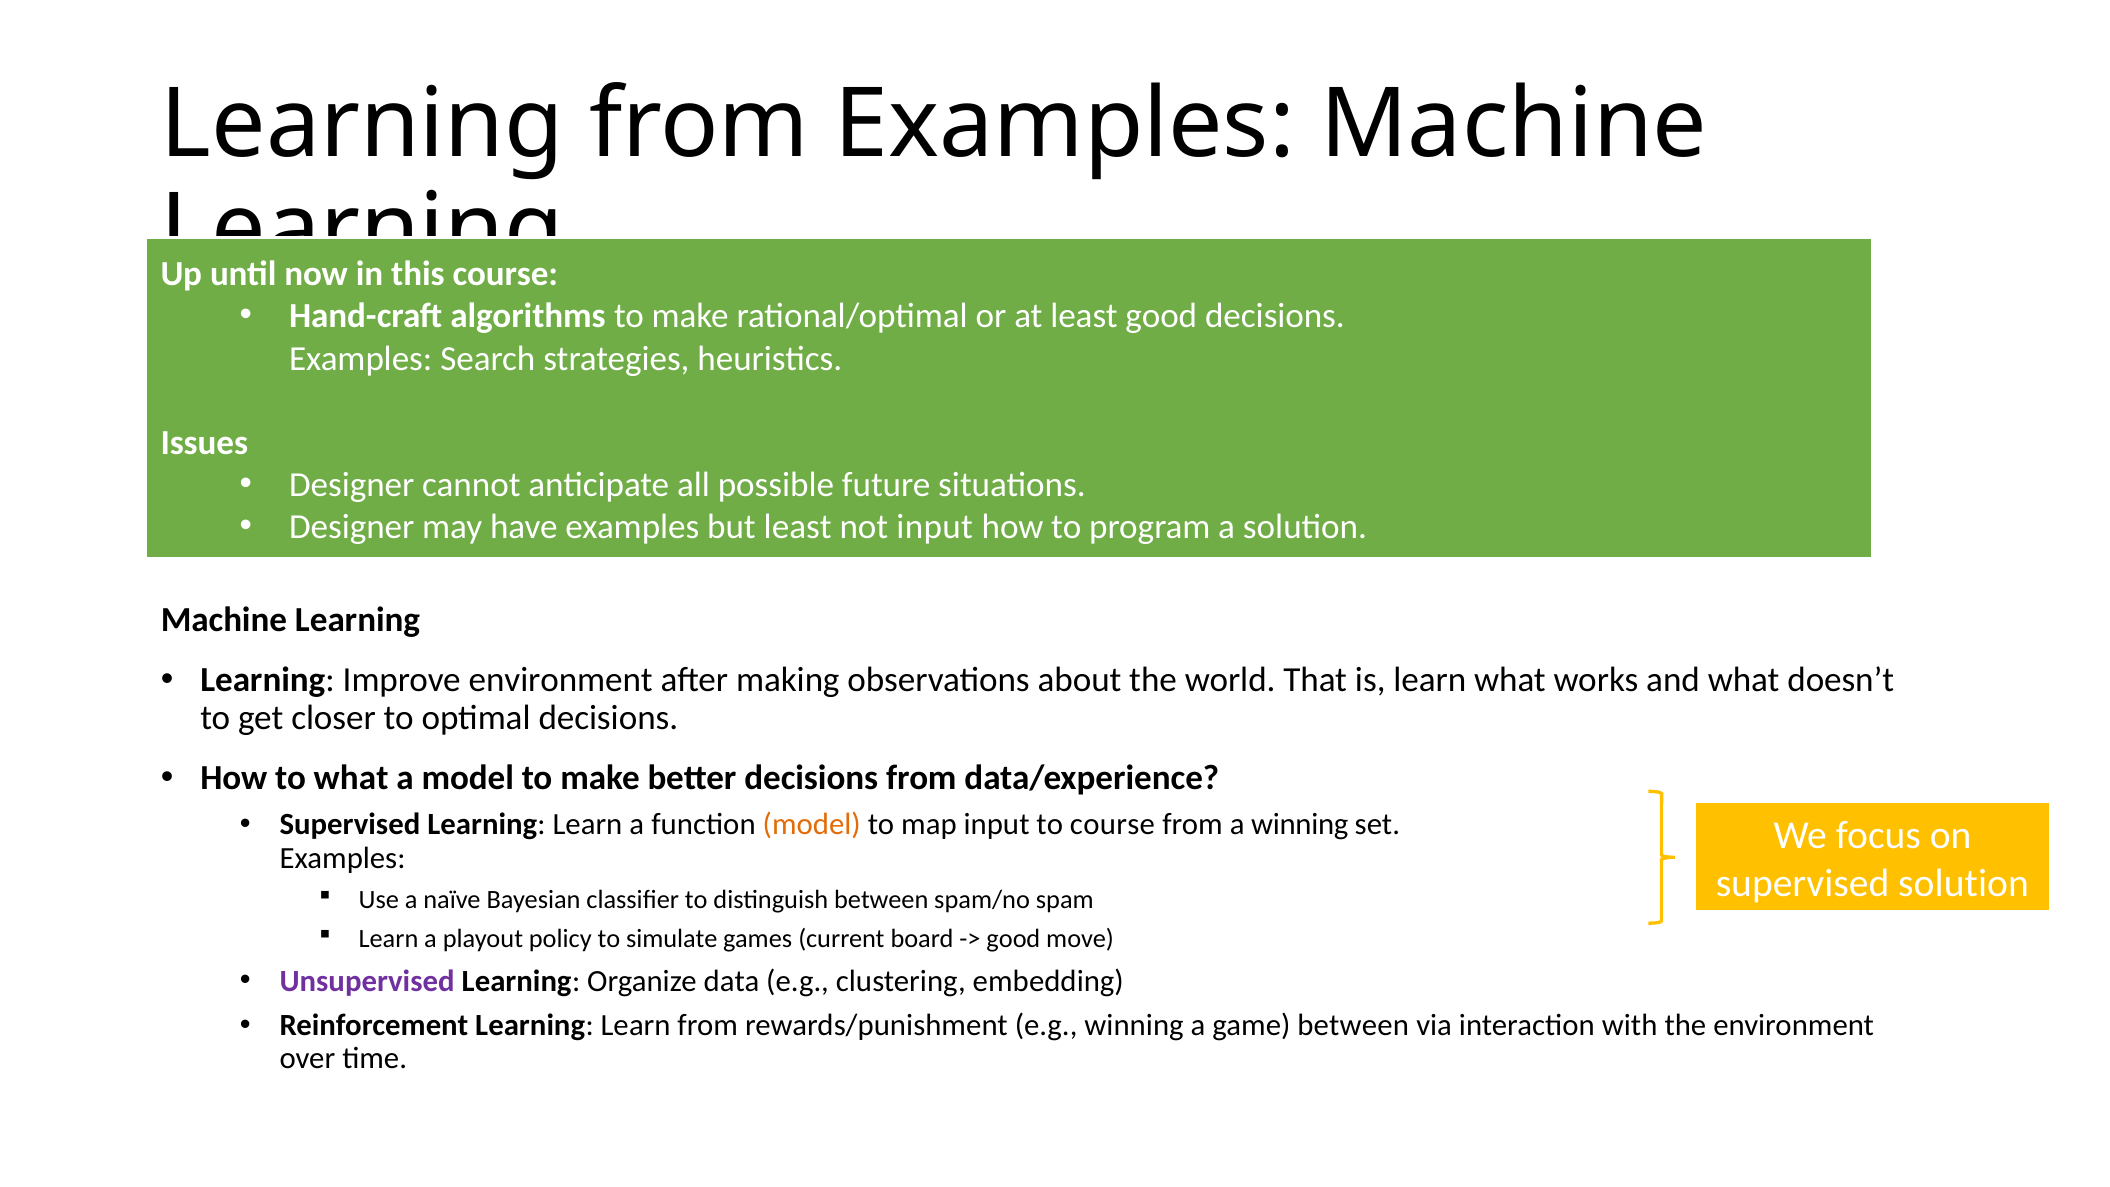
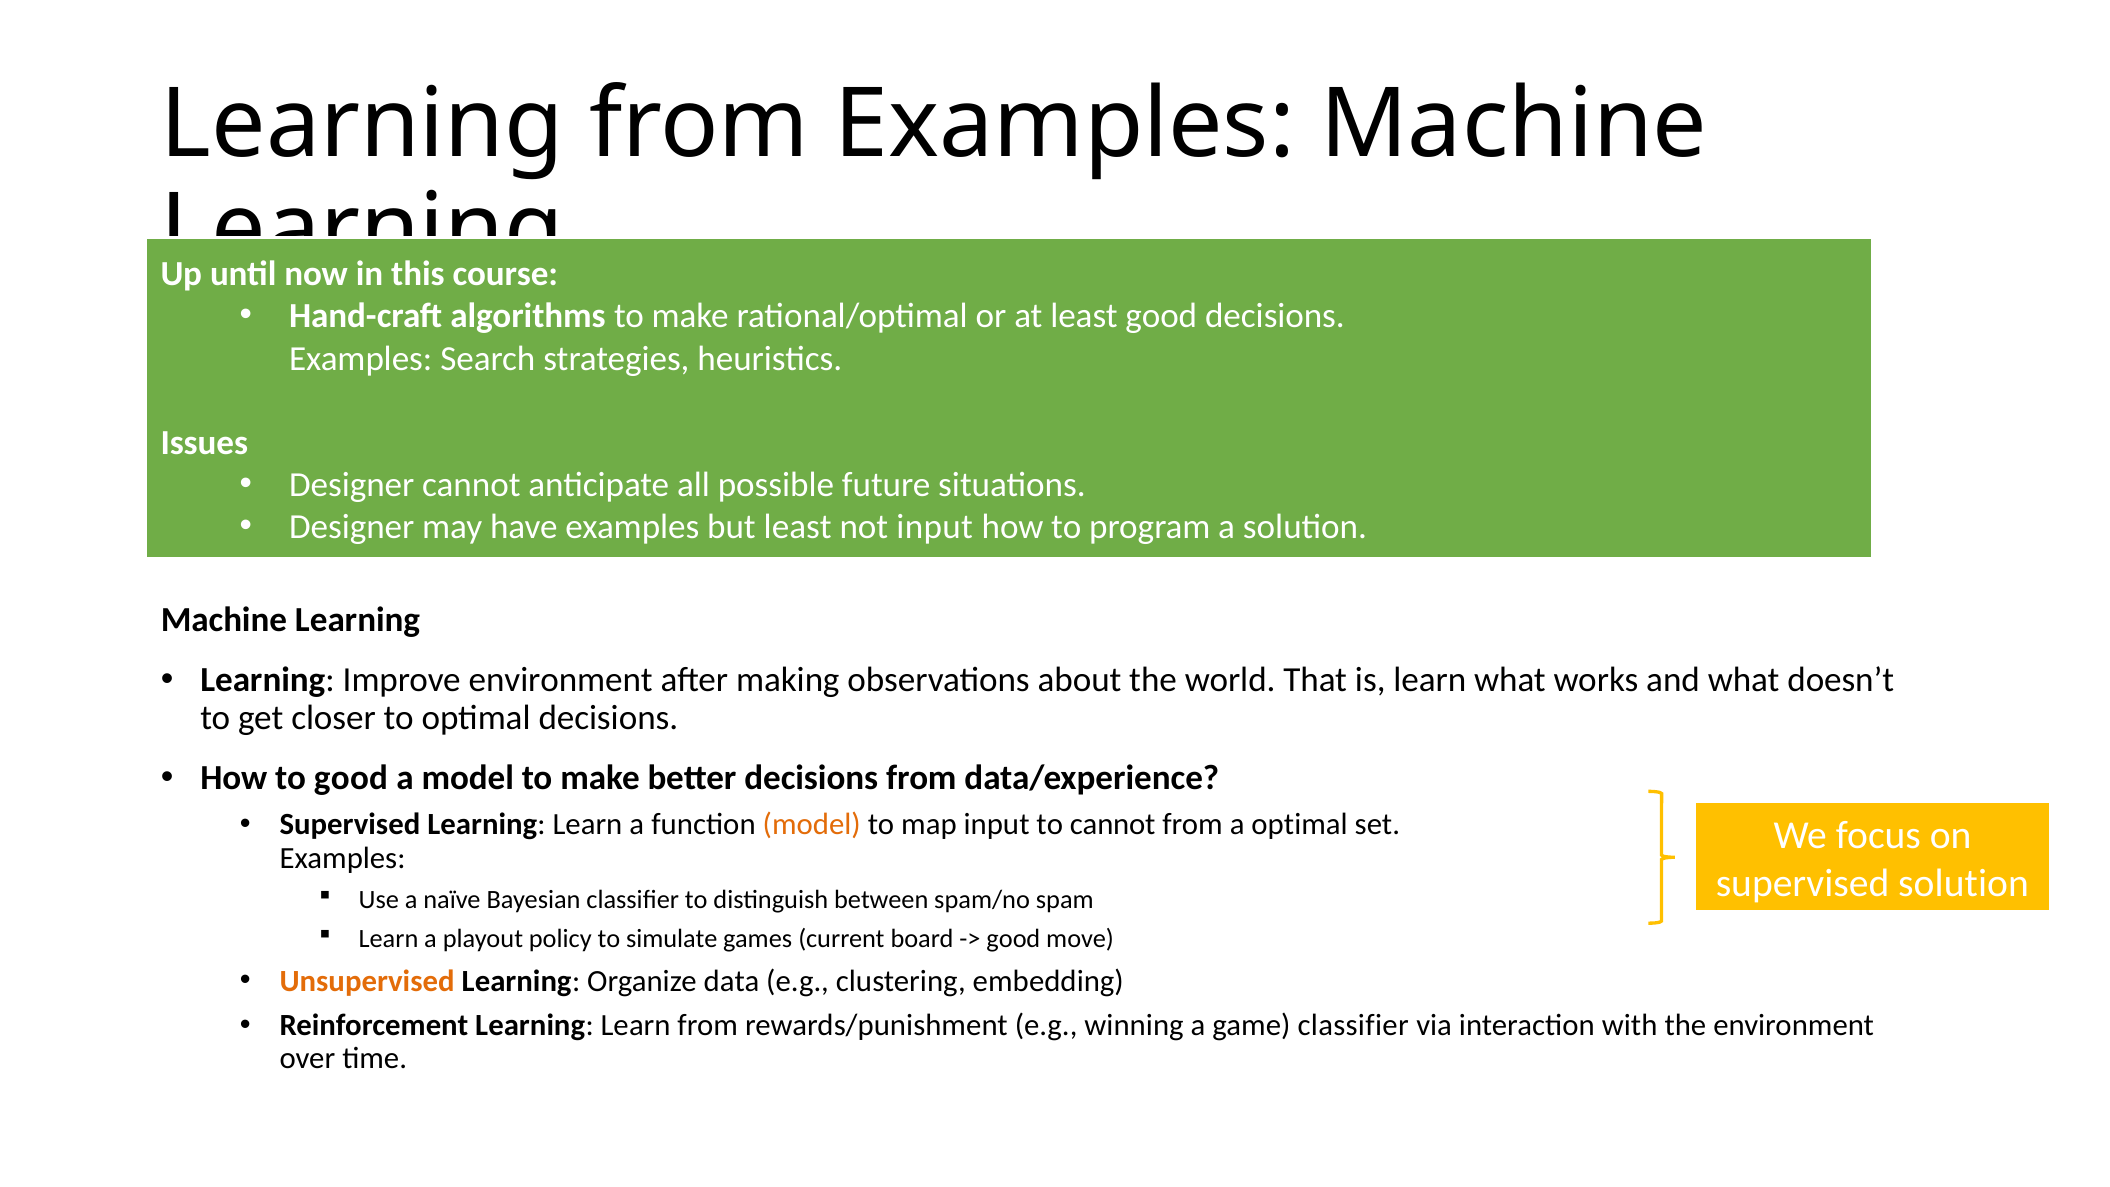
to what: what -> good (351, 778)
to course: course -> cannot (1113, 825)
a winning: winning -> optimal (1300, 825)
Unsupervised colour: purple -> orange (367, 981)
game between: between -> classifier (1353, 1025)
